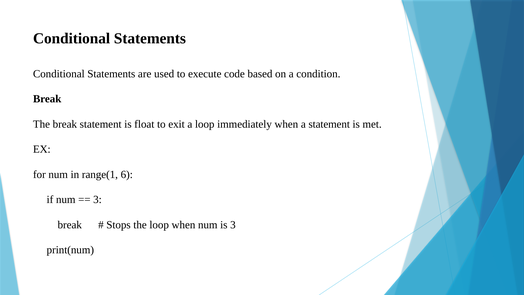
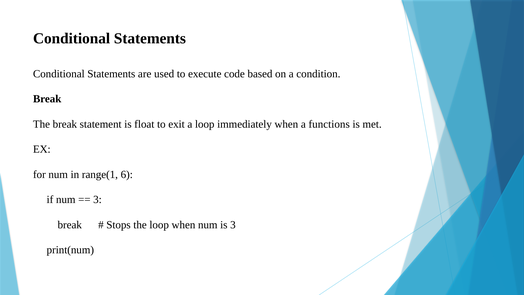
a statement: statement -> functions (329, 124)
